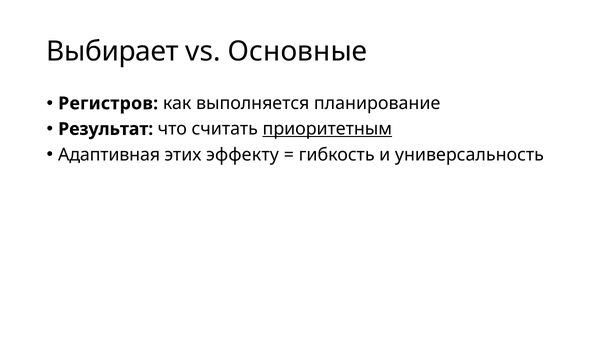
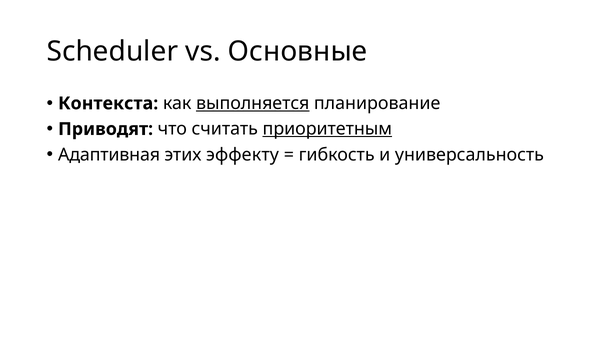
Выбирает: Выбирает -> Scheduler (112, 51)
Регистров: Регистров -> Контекста (108, 103)
выполняется underline: none -> present (253, 103)
Результат: Результат -> Приводят (106, 129)
